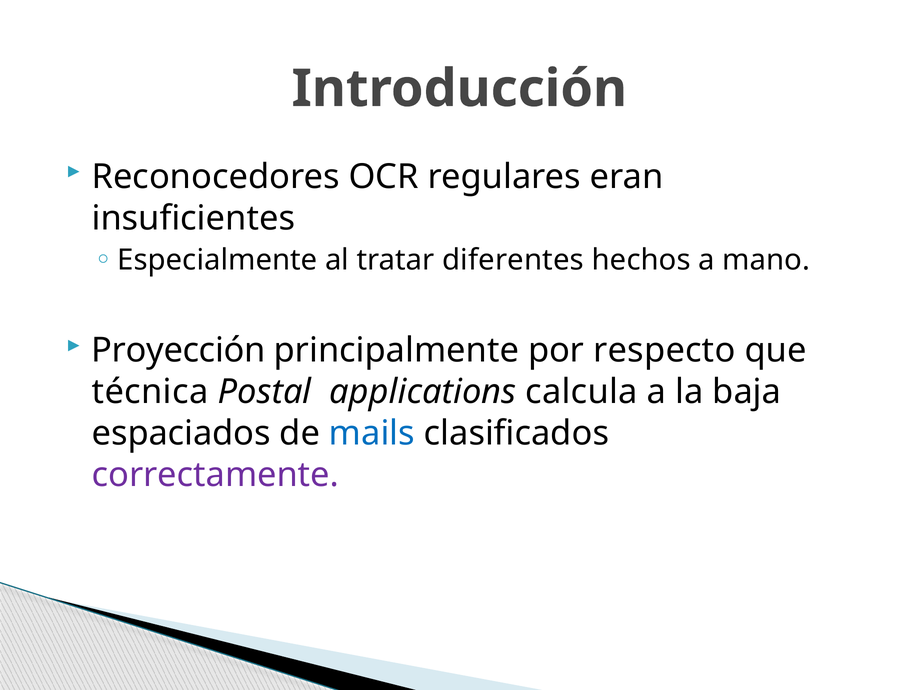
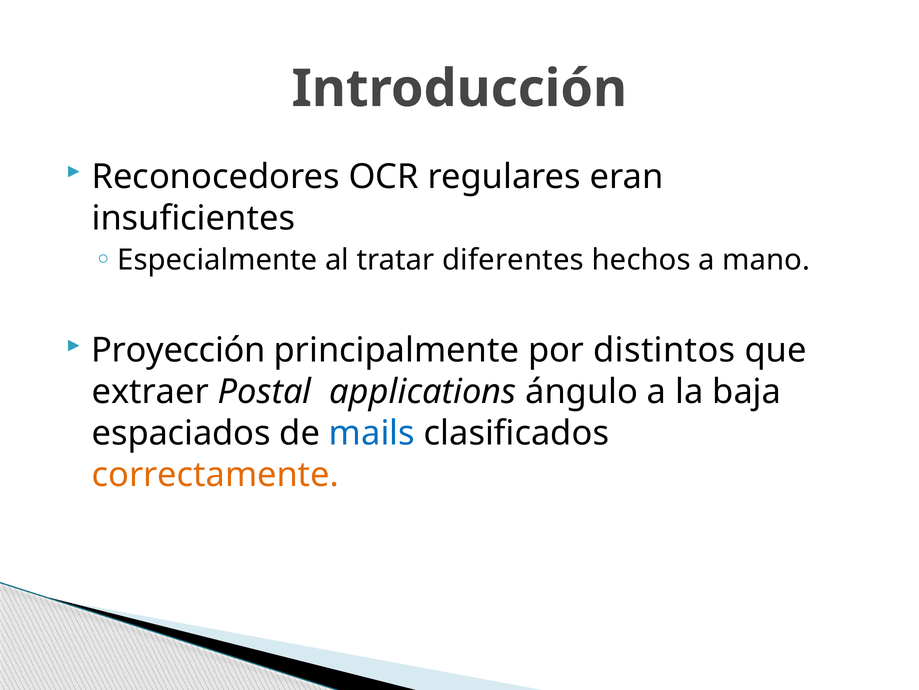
respecto: respecto -> distintos (664, 350)
técnica: técnica -> extraer (150, 392)
calcula: calcula -> ángulo (582, 392)
correctamente colour: purple -> orange (215, 474)
